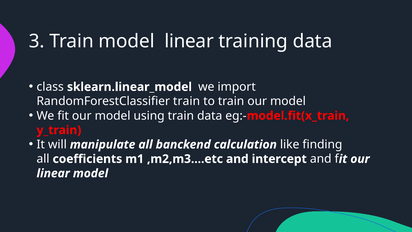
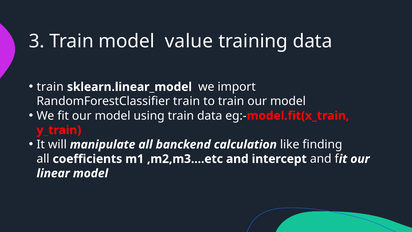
model linear: linear -> value (189, 41)
class: class -> train (50, 87)
